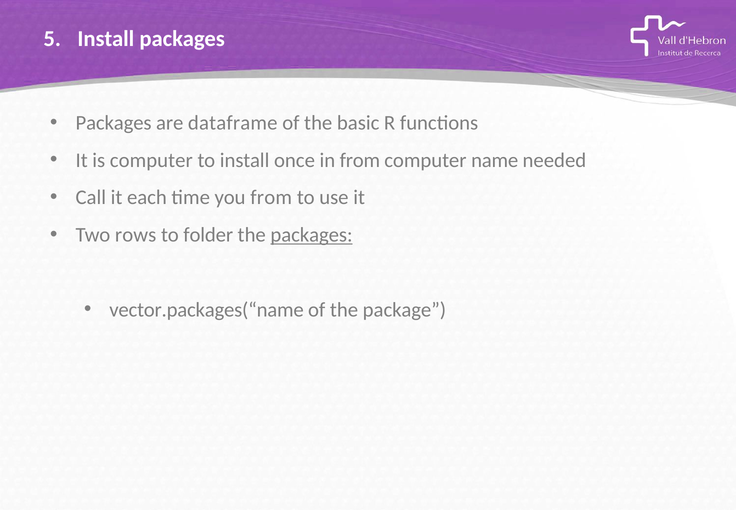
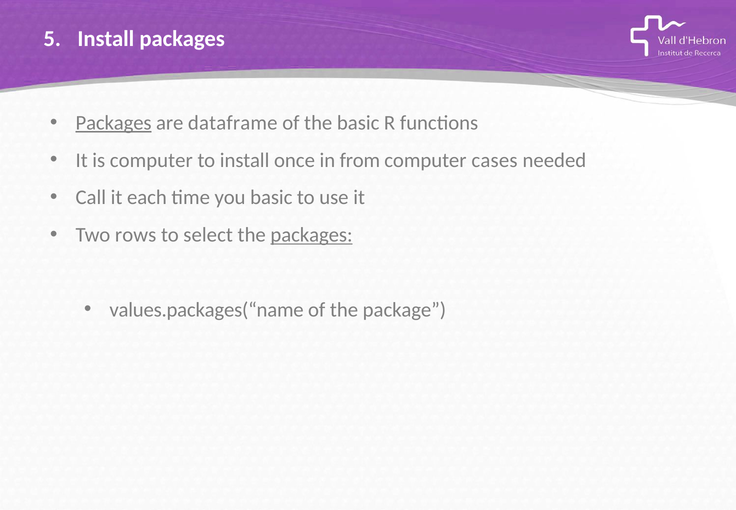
Packages underline: none -> present (114, 123)
name: name -> cases (494, 160)
you from: from -> basic (271, 197)
folder: folder -> select (208, 235)
vector.packages(“name: vector.packages(“name -> values.packages(“name (207, 309)
